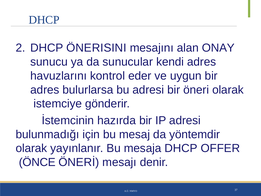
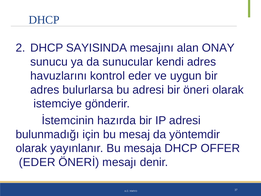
ÖNERISINI: ÖNERISINI -> SAYISINDA (97, 48)
ÖNCE: ÖNCE -> EDER (37, 162)
